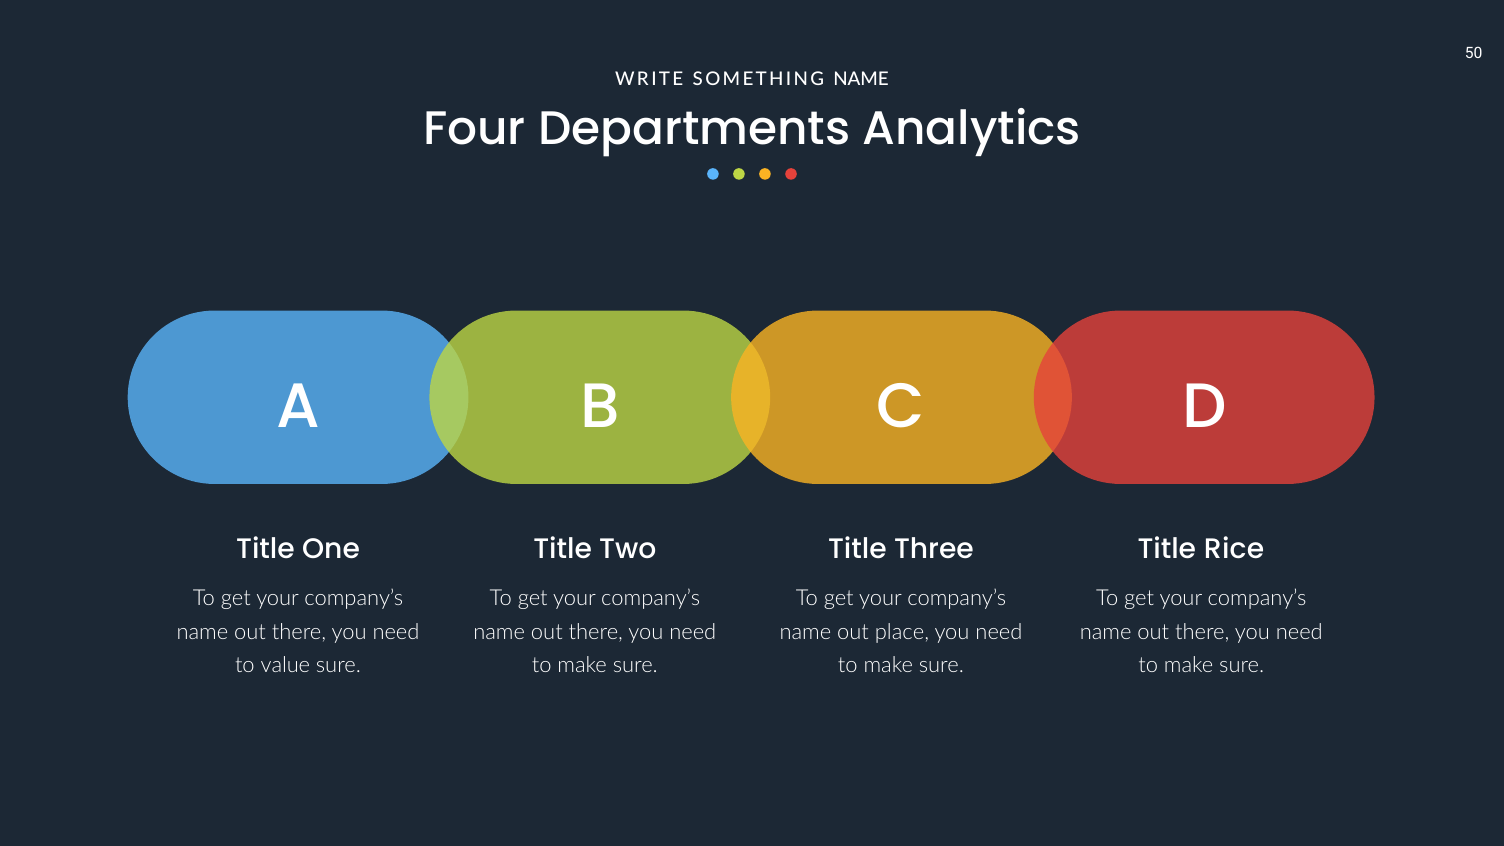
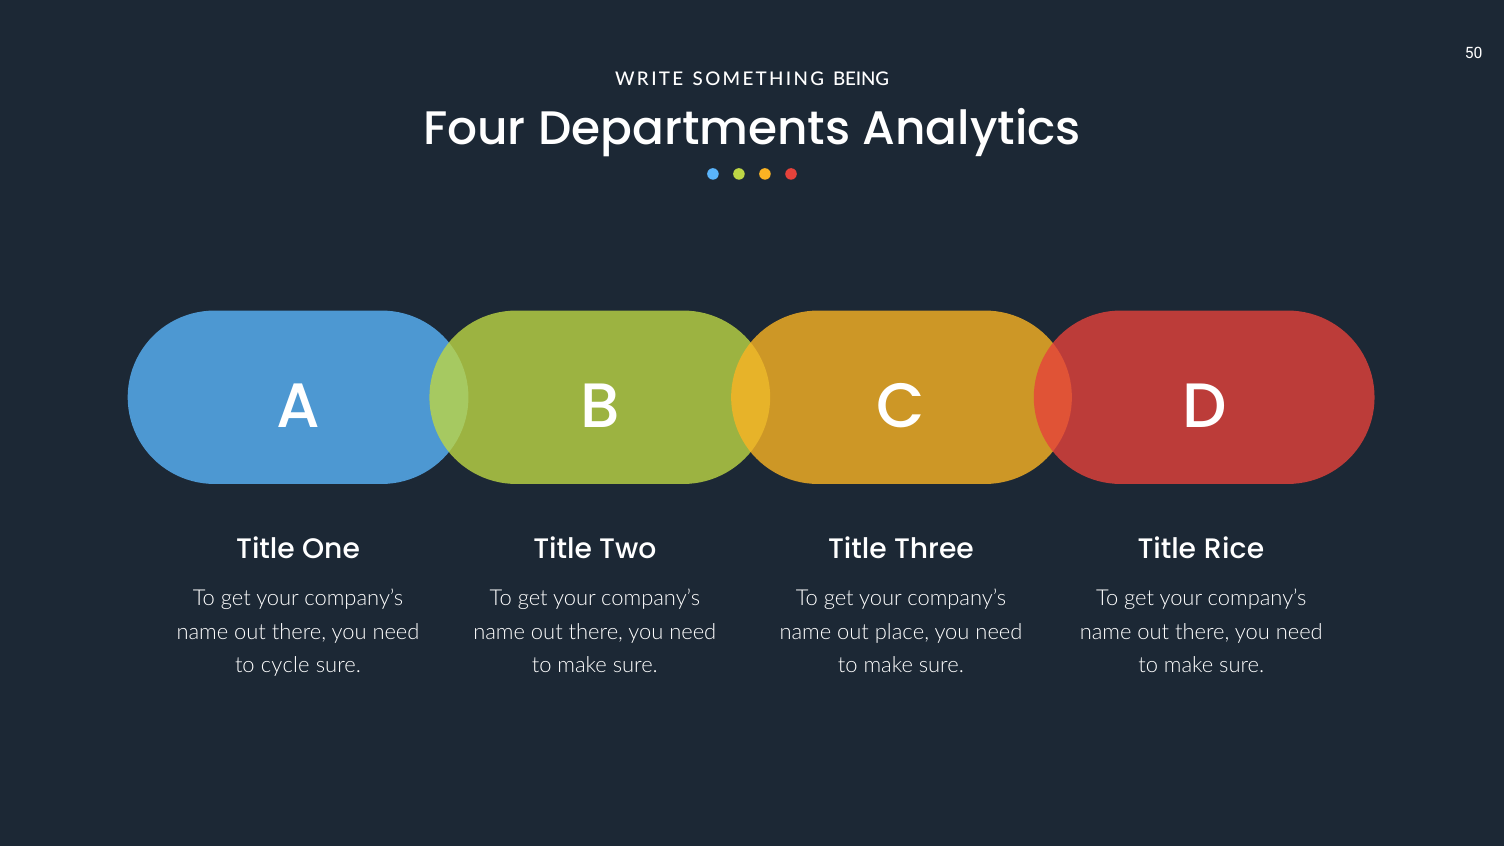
SOMETHING NAME: NAME -> BEING (861, 79)
value: value -> cycle (285, 666)
